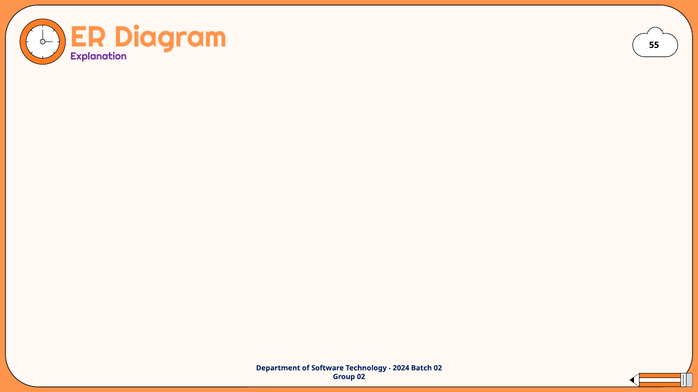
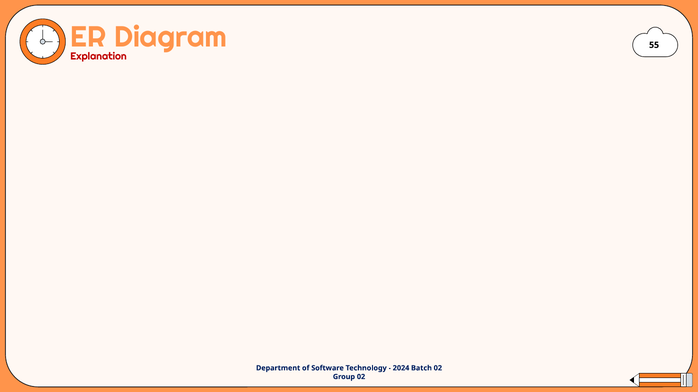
Explanation colour: purple -> red (98, 56)
